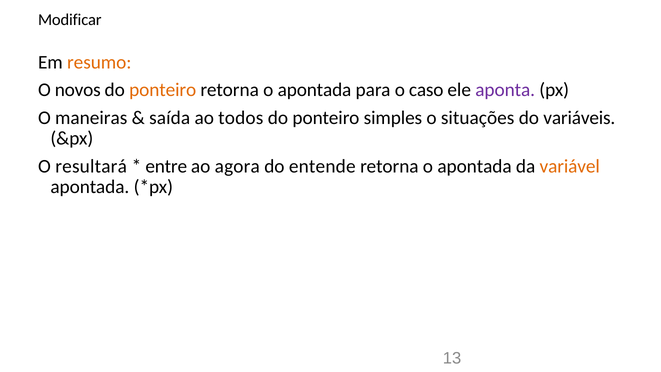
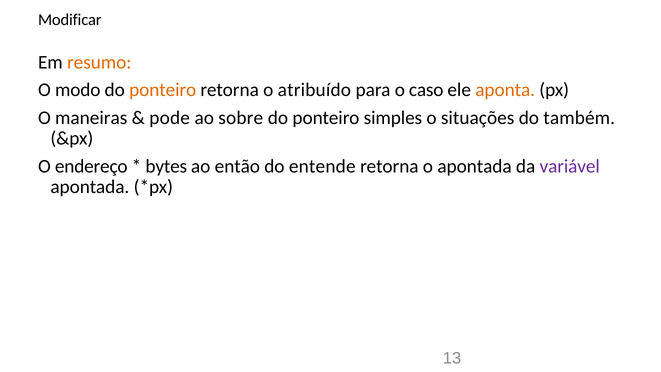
novos: novos -> modo (78, 90)
apontada: apontada -> atribuído (314, 90)
aponta colour: purple -> orange (505, 90)
saída: saída -> pode (170, 118)
todos: todos -> sobre (241, 118)
variáveis: variáveis -> também (579, 118)
resultará: resultará -> endereço (91, 166)
entre: entre -> bytes (166, 166)
agora: agora -> então (237, 166)
variável colour: orange -> purple (570, 166)
